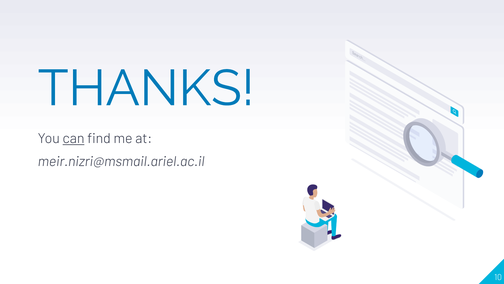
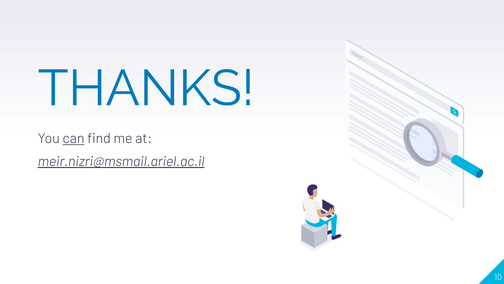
meir.nizri@msmail.ariel.ac.il underline: none -> present (121, 161)
